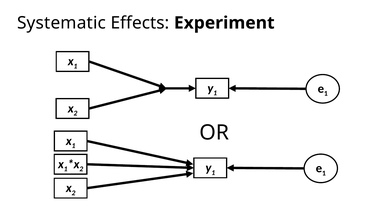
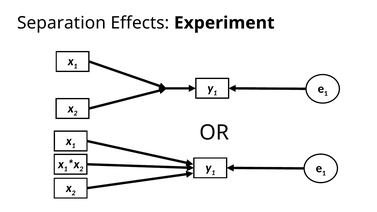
Systematic: Systematic -> Separation (62, 23)
